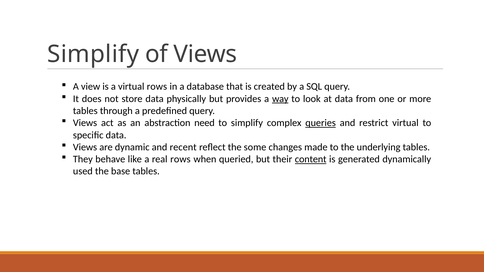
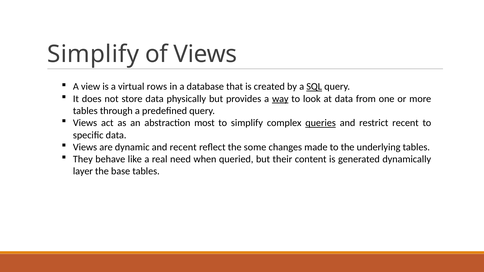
SQL underline: none -> present (314, 87)
need: need -> most (204, 123)
restrict virtual: virtual -> recent (405, 123)
real rows: rows -> need (180, 159)
content underline: present -> none (311, 159)
used: used -> layer (83, 171)
